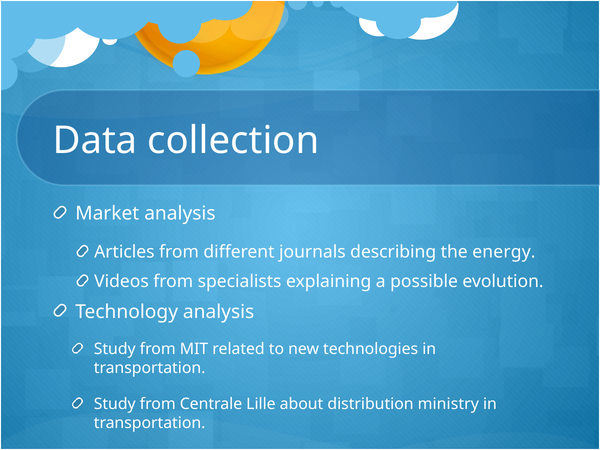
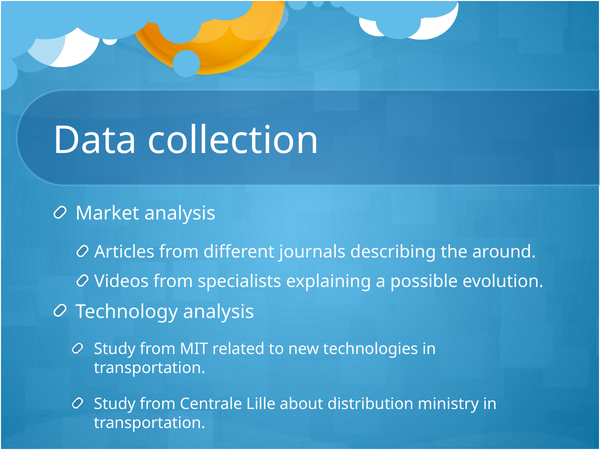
energy: energy -> around (504, 252)
